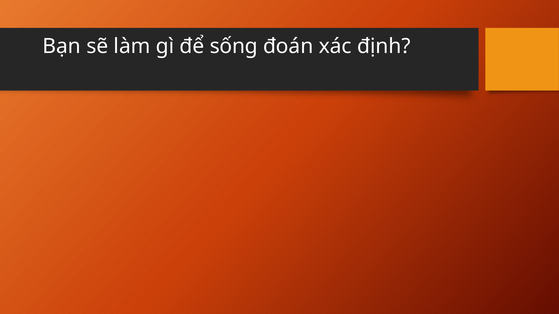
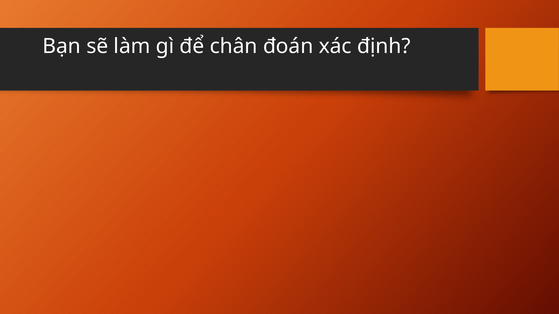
sống: sống -> chân (234, 46)
